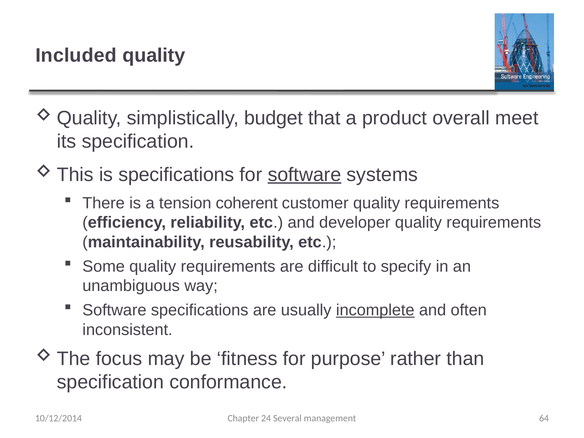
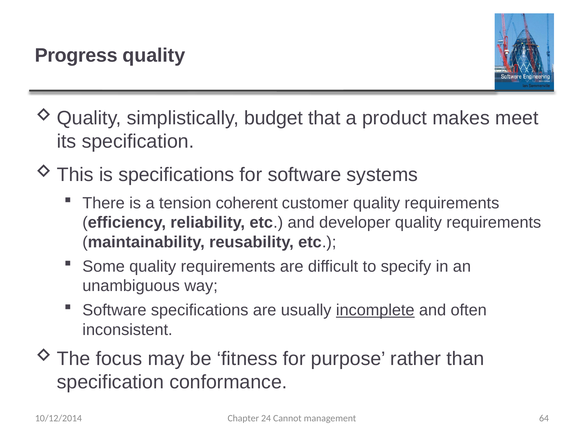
Included: Included -> Progress (76, 55)
overall: overall -> makes (461, 118)
software underline: present -> none (304, 175)
Several: Several -> Cannot (287, 418)
